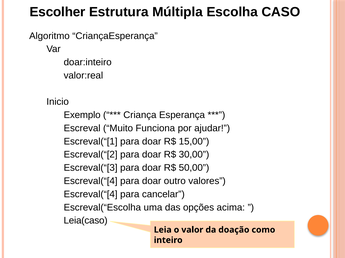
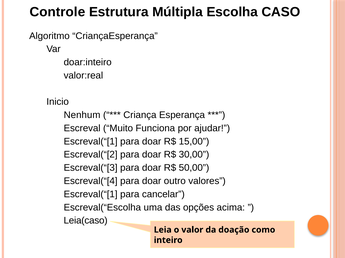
Escolher: Escolher -> Controle (57, 12)
Exemplo: Exemplo -> Nenhum (82, 115)
Escreval(“[4: Escreval(“[4 -> Escreval(“[1 (91, 195)
